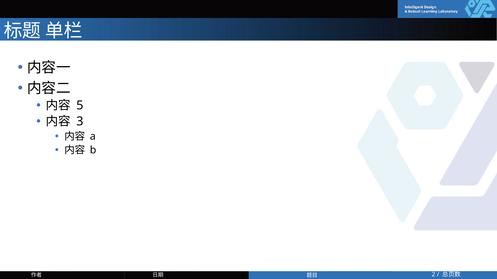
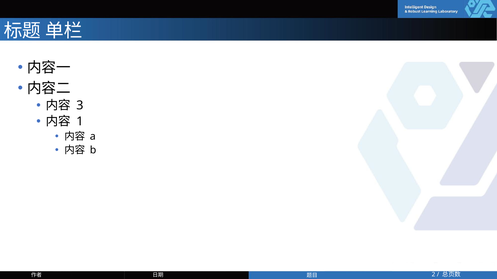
5: 5 -> 3 (80, 106)
3: 3 -> 1 (80, 122)
